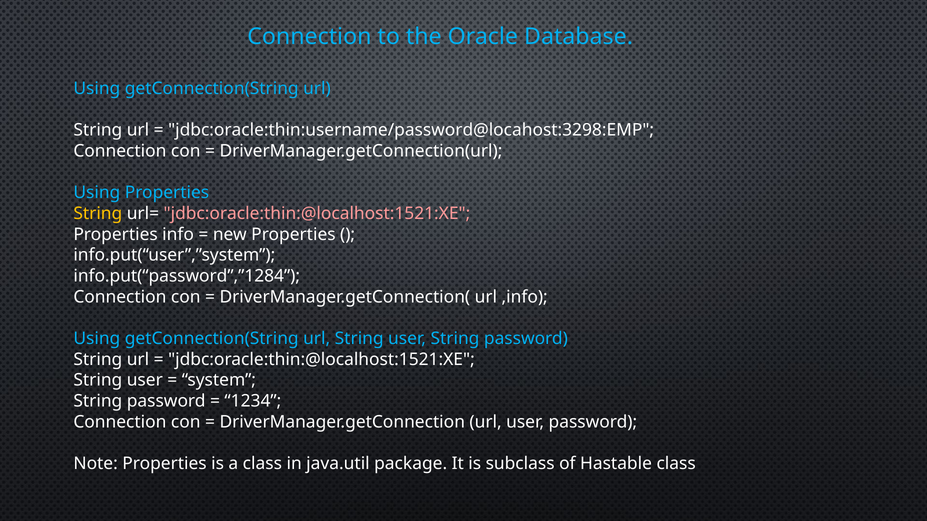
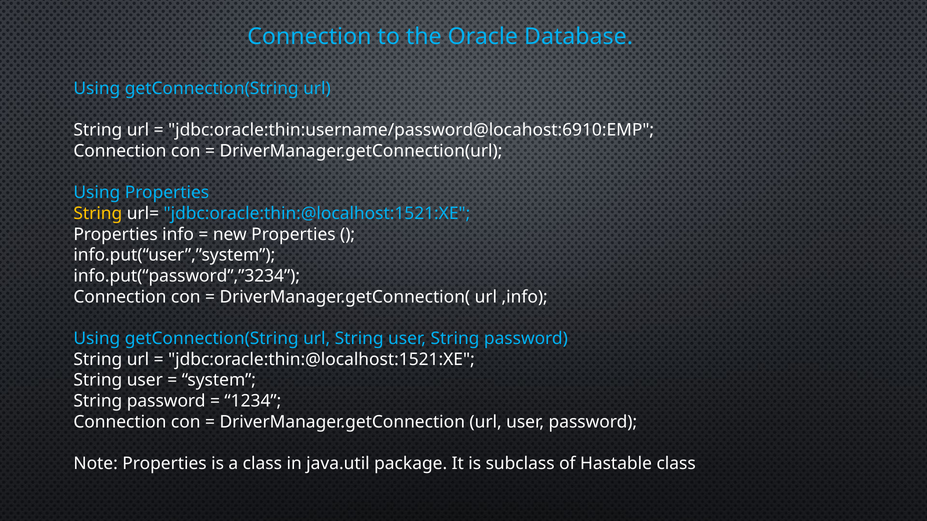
jdbc:oracle:thin:username/password@locahost:3298:EMP: jdbc:oracle:thin:username/password@locahost:3298:EMP -> jdbc:oracle:thin:username/password@locahost:6910:EMP (411, 130)
jdbc:oracle:thin:@localhost:1521:XE colour: pink -> light blue (317, 214)
info.put(“password”,”1284: info.put(“password”,”1284 -> info.put(“password”,”3234 (187, 276)
